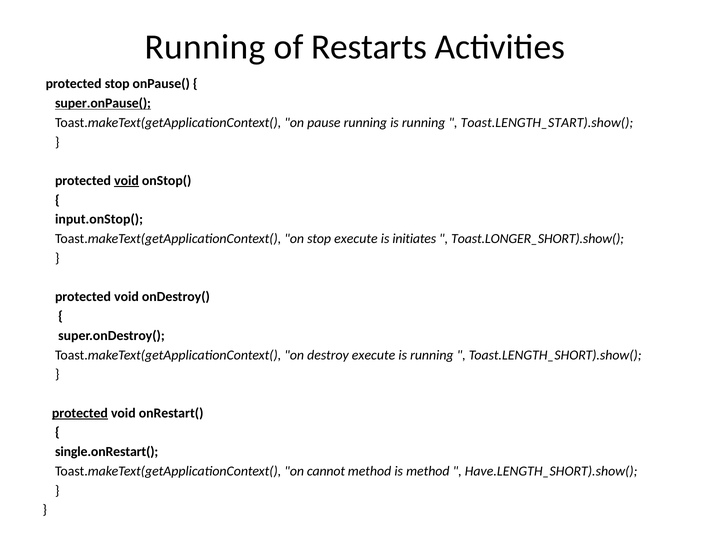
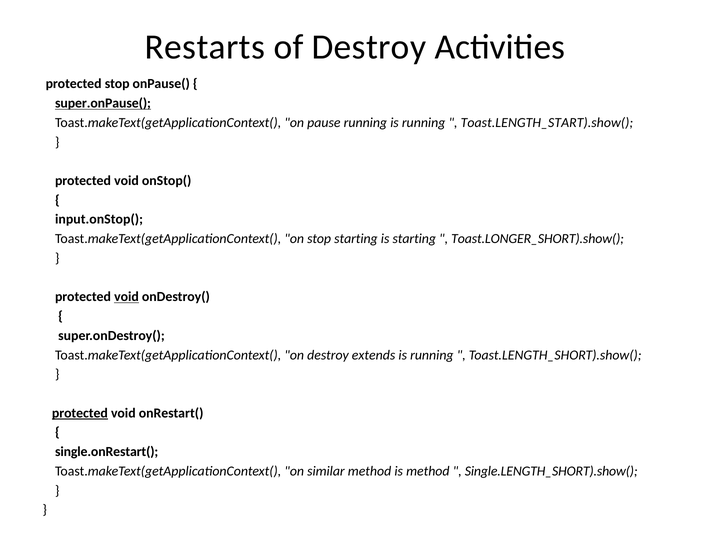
Running: Running -> Restarts (205, 47)
of Restarts: Restarts -> Destroy (369, 47)
void underline: present -> none (126, 181)
stop execute: execute -> starting (356, 239)
is initiates: initiates -> starting (414, 239)
void underline: none -> present (126, 297)
destroy execute: execute -> extends (374, 355)
cannot: cannot -> similar (326, 471)
Have.LENGTH_SHORT).show(: Have.LENGTH_SHORT).show( -> Single.LENGTH_SHORT).show( (551, 471)
